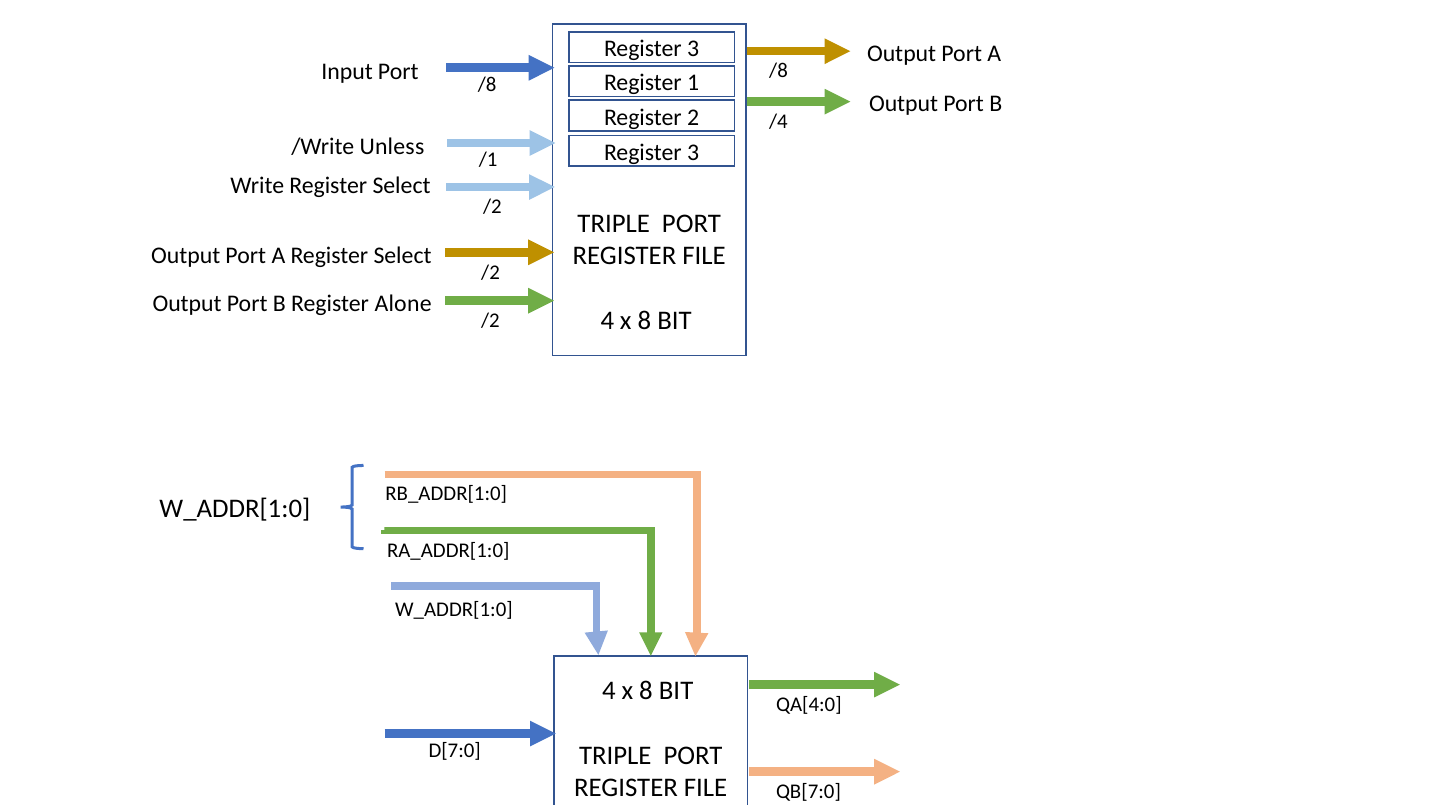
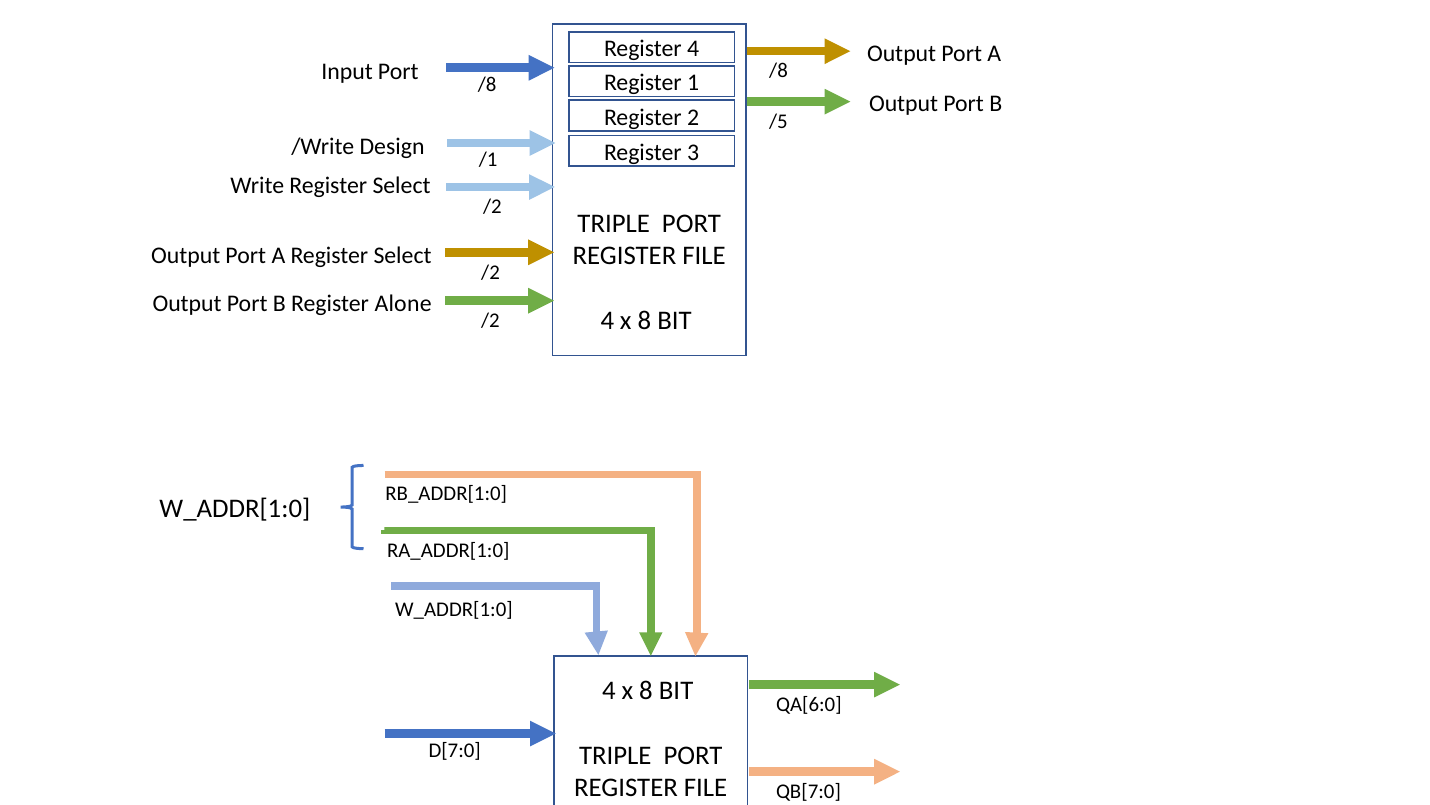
3: 3 -> 4 (693, 49)
/4: /4 -> /5 (778, 121)
Unless: Unless -> Design (392, 147)
QA[4:0: QA[4:0 -> QA[6:0 (809, 704)
